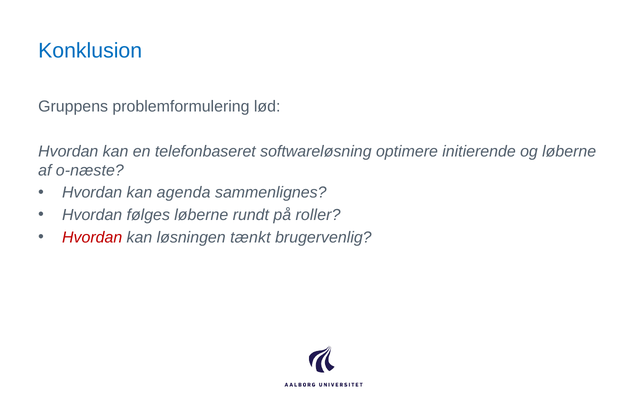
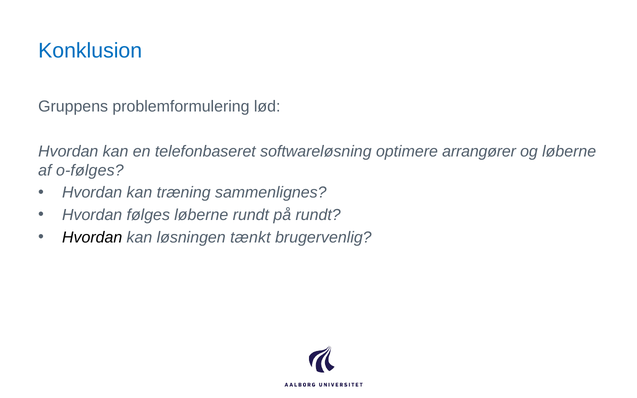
initierende: initierende -> arrangører (479, 151)
o-næste: o-næste -> o-følges (90, 170)
agenda: agenda -> træning (184, 193)
på roller: roller -> rundt (318, 215)
Hvordan colour: red -> black (92, 237)
